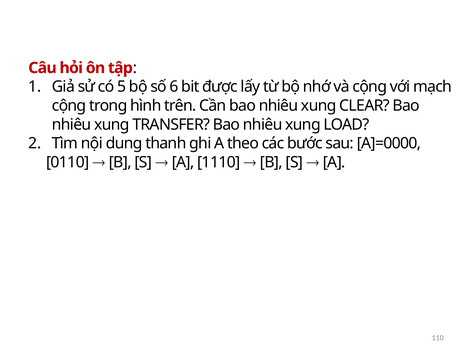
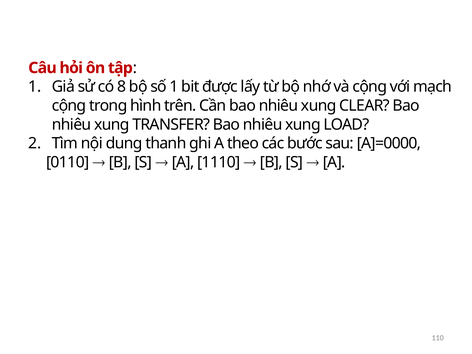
5: 5 -> 8 (122, 87)
số 6: 6 -> 1 (174, 87)
